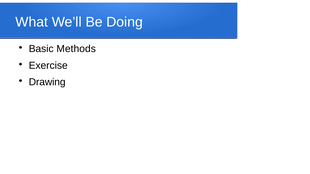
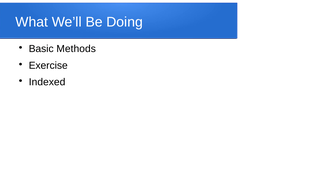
Drawing: Drawing -> Indexed (47, 82)
